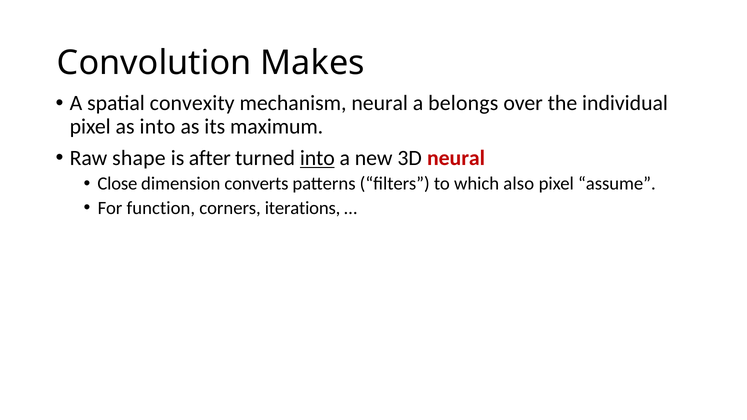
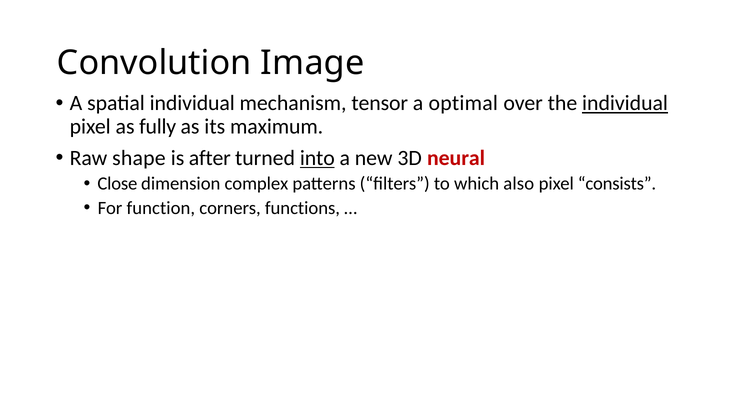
Makes: Makes -> Image (312, 63)
spatial convexity: convexity -> individual (192, 103)
mechanism neural: neural -> tensor (380, 103)
belongs: belongs -> optimal (463, 103)
individual underline: none -> present (625, 103)
as into: into -> fully (158, 127)
converts: converts -> complex (256, 184)
assume: assume -> consists (617, 184)
iterations: iterations -> functions (302, 208)
